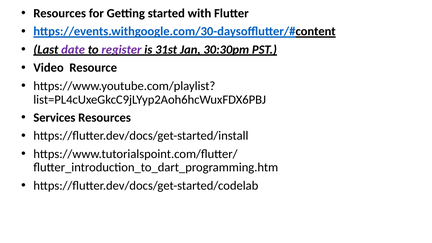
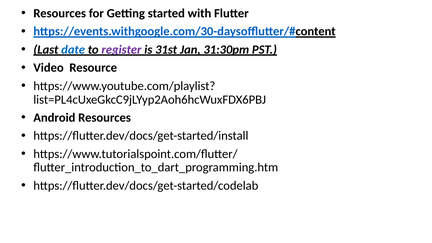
date colour: purple -> blue (73, 50)
30:30pm: 30:30pm -> 31:30pm (226, 50)
Services: Services -> Android (54, 118)
